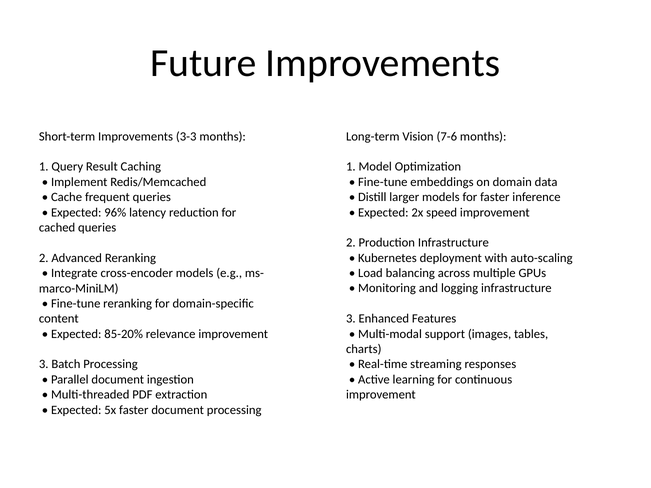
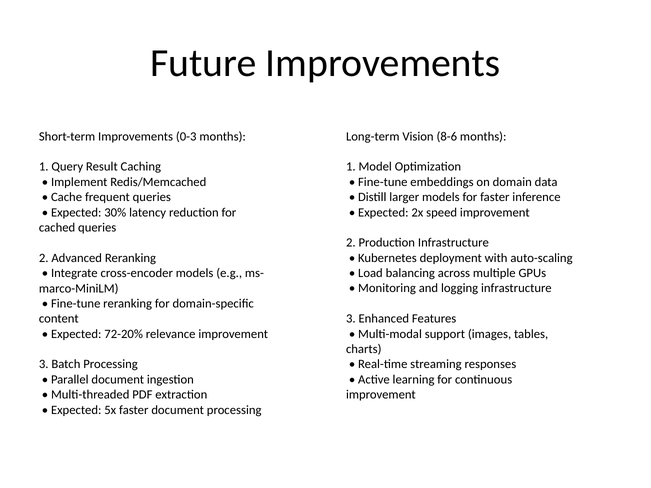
3-3: 3-3 -> 0-3 (186, 137)
7-6: 7-6 -> 8-6 (447, 136)
96%: 96% -> 30% (115, 212)
85-20%: 85-20% -> 72-20% (124, 334)
